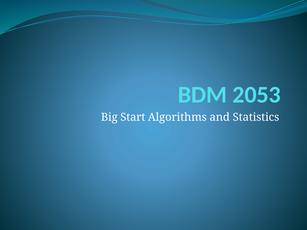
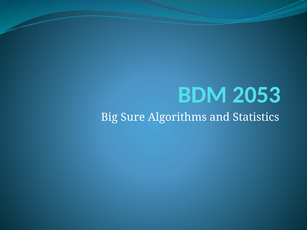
Start: Start -> Sure (133, 117)
